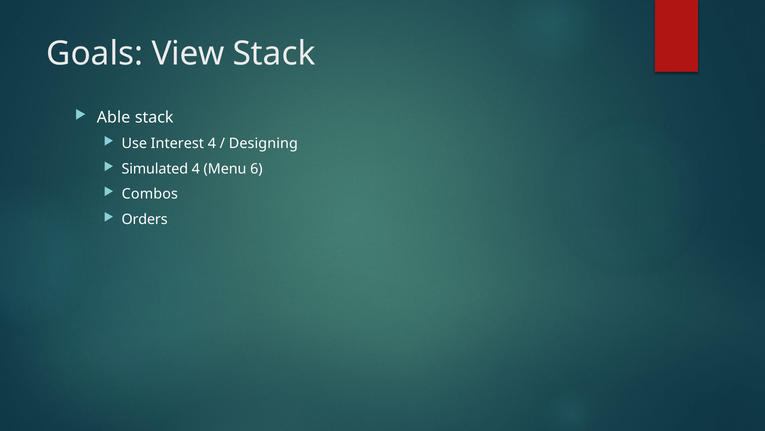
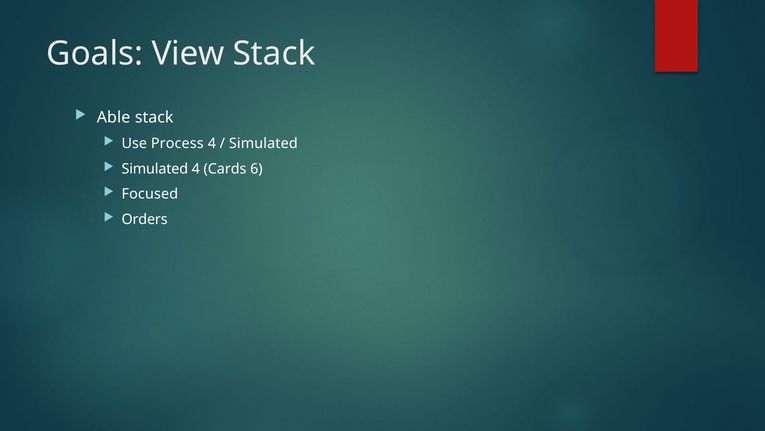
Interest: Interest -> Process (177, 143)
Designing: Designing -> Simulated (263, 143)
Menu: Menu -> Cards (225, 169)
Combos: Combos -> Focused (150, 194)
